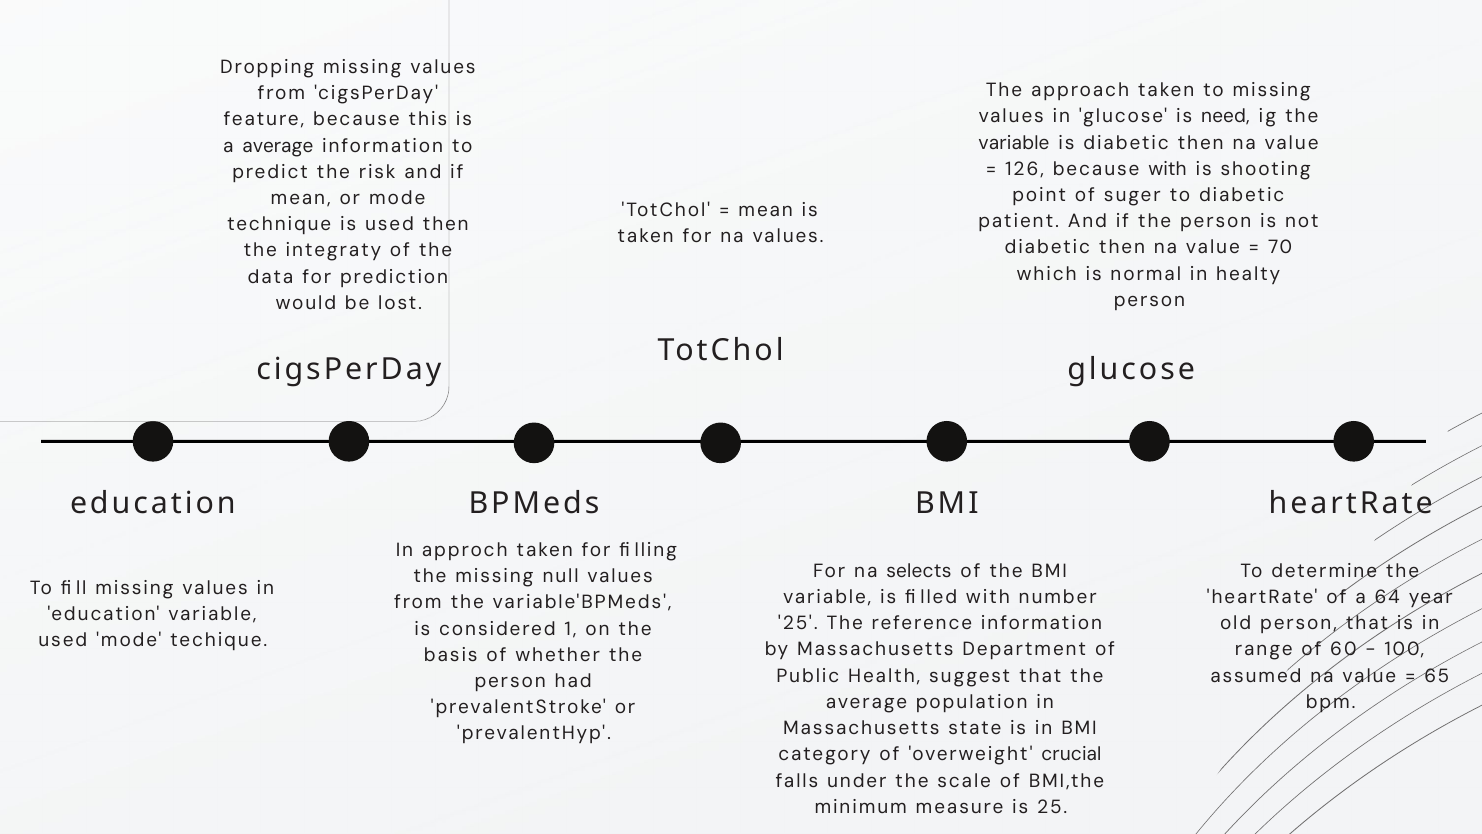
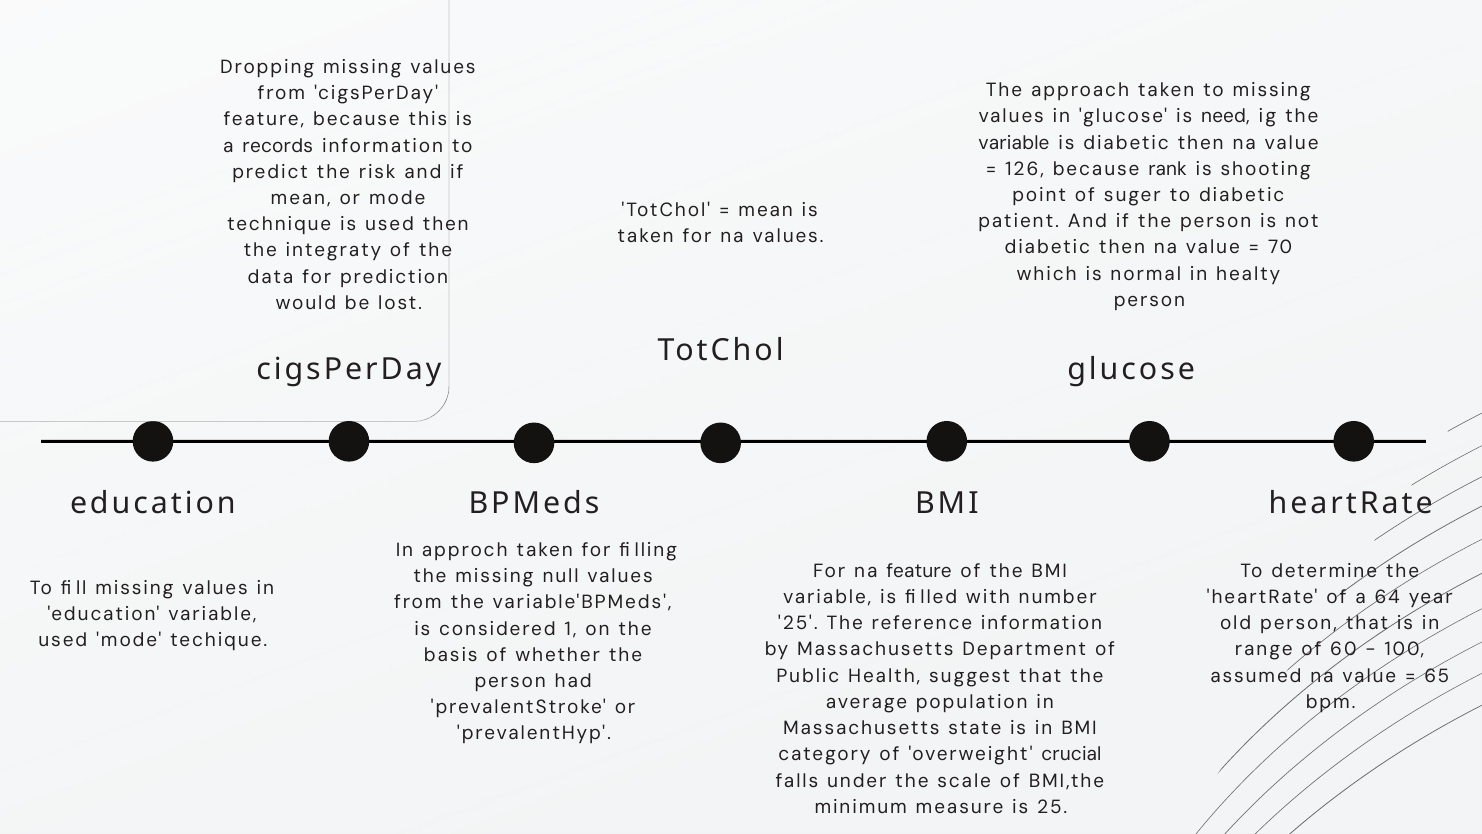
a average: average -> records (278, 146)
because with: with -> rank (1168, 169)
na selects: selects -> feature (919, 571)
